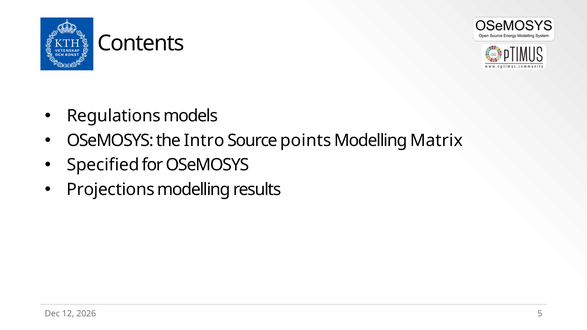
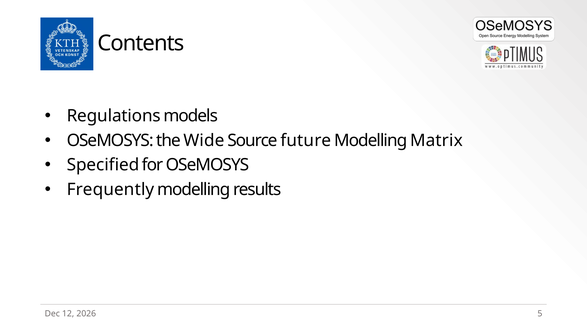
Intro: Intro -> Wide (204, 140)
points: points -> future (306, 140)
Projections: Projections -> Frequently (111, 190)
